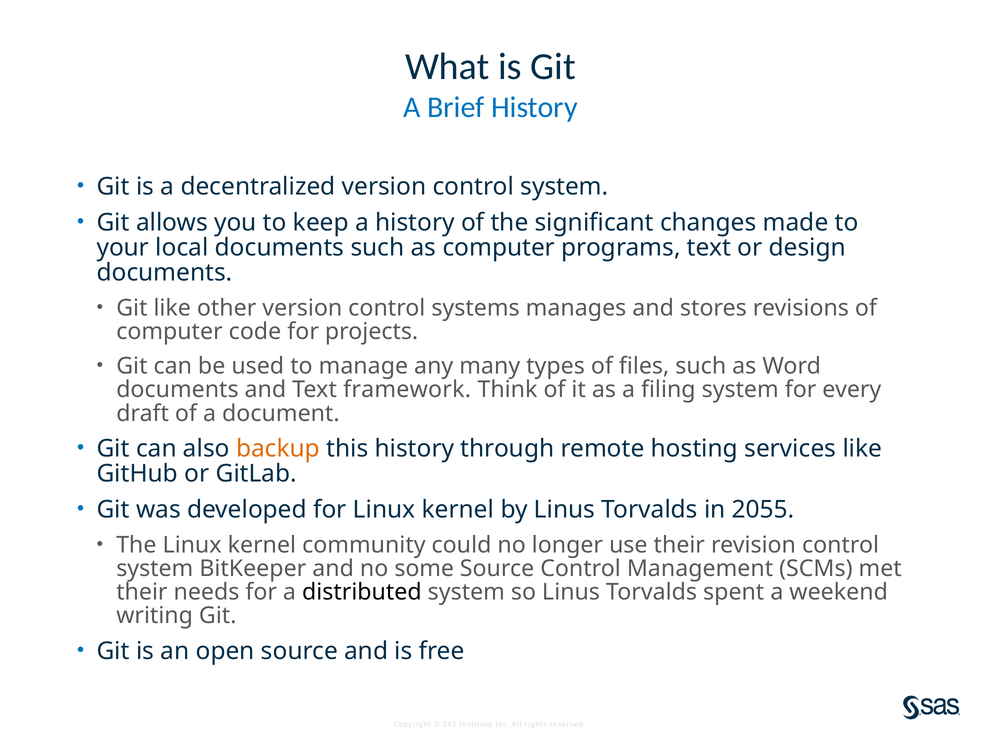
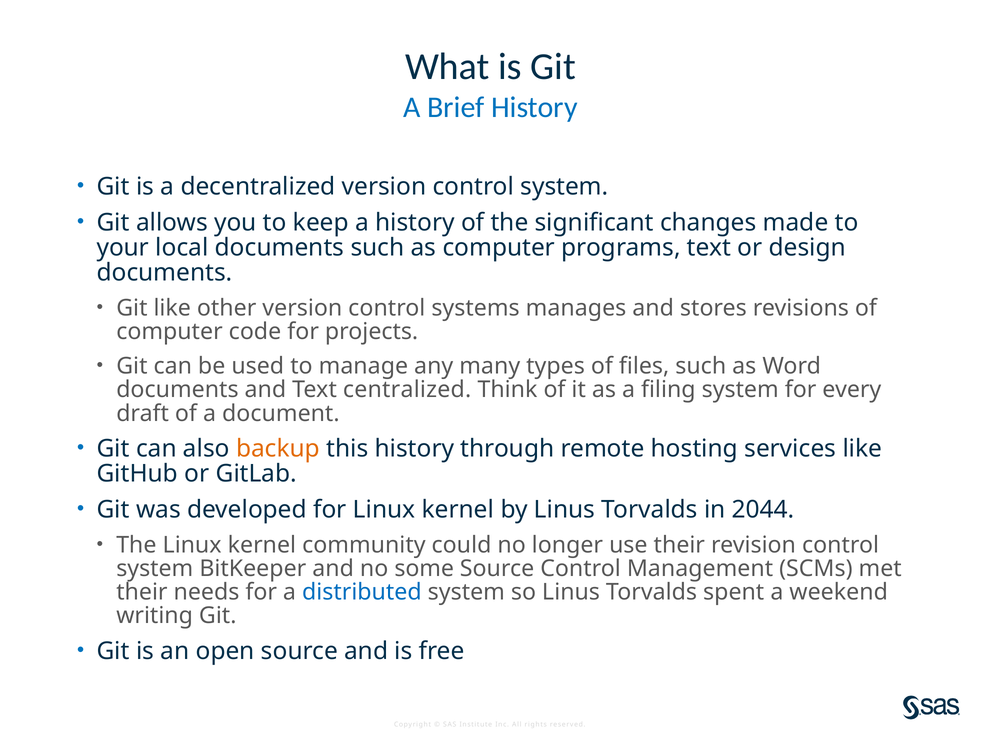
framework: framework -> centralized (407, 390)
2055: 2055 -> 2044 (763, 509)
distributed colour: black -> blue (362, 592)
